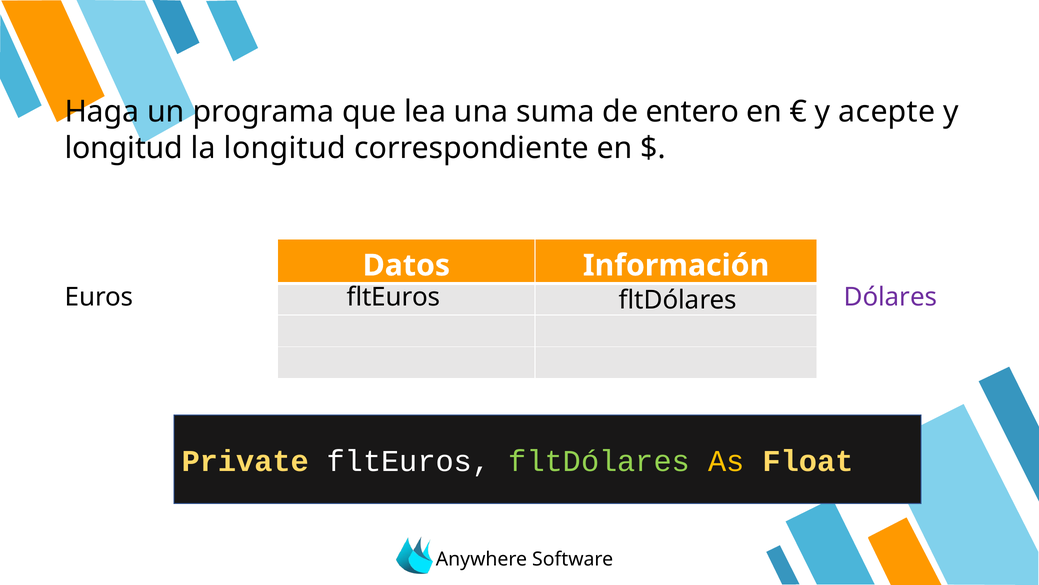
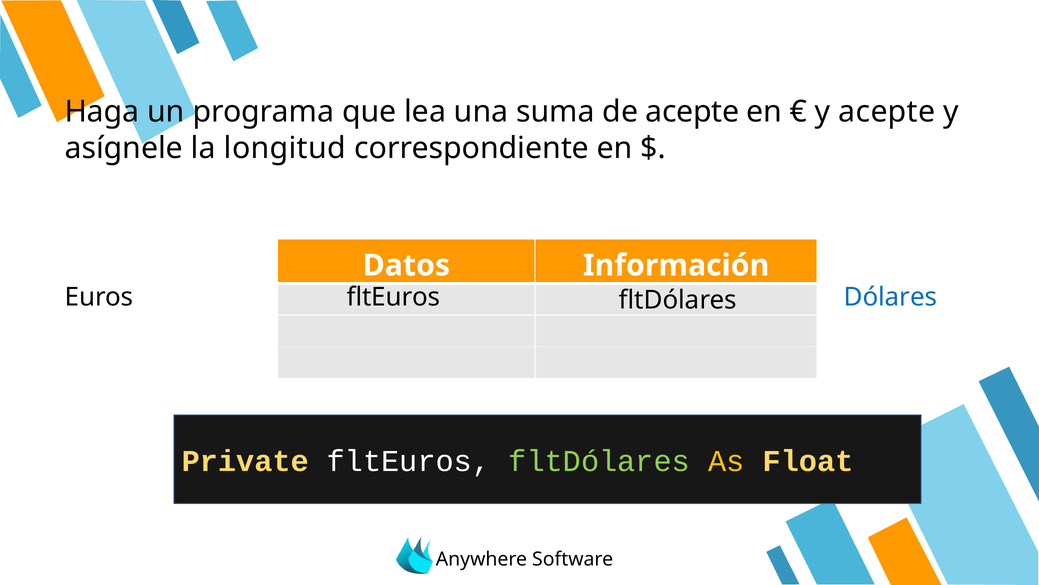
de entero: entero -> acepte (692, 112)
longitud: longitud -> asígnele (124, 148)
Dólares colour: purple -> blue (890, 297)
